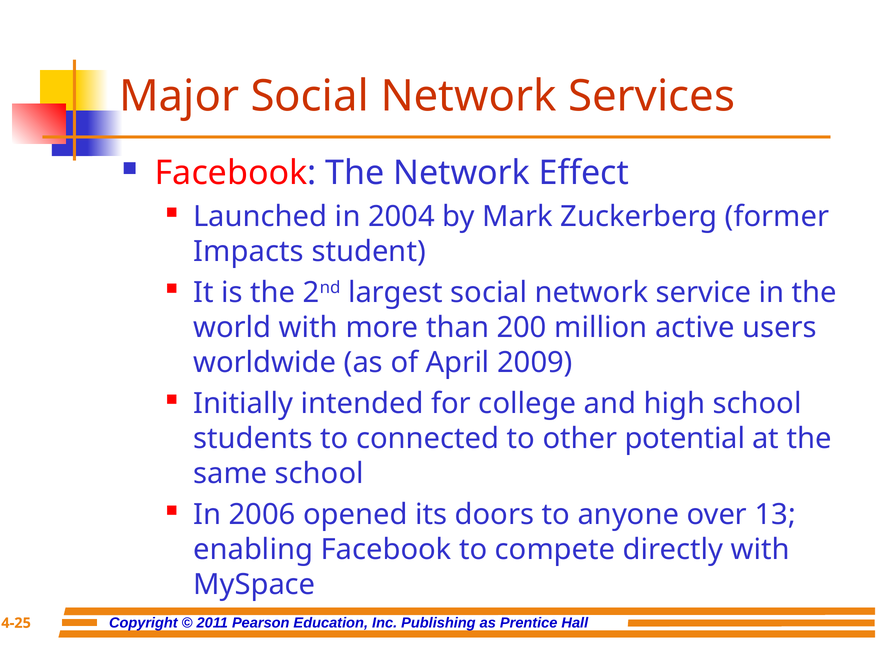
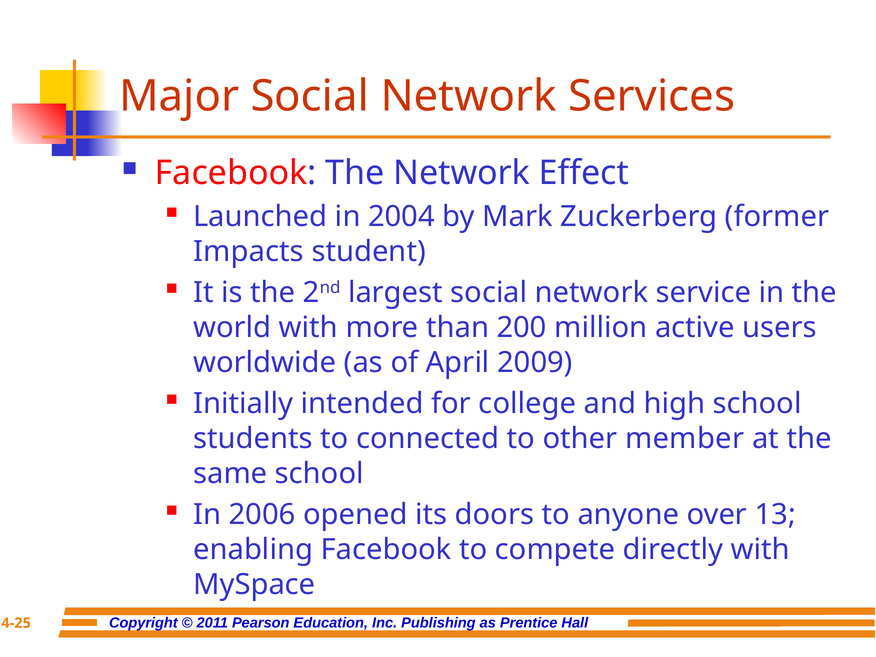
potential: potential -> member (685, 439)
